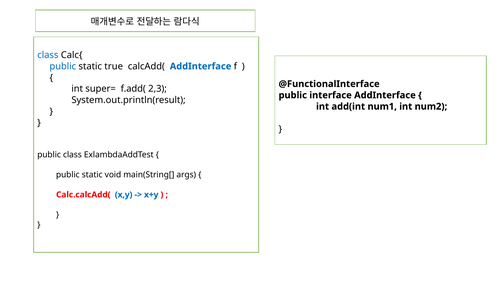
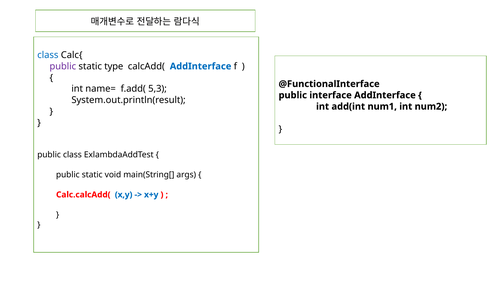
public colour: blue -> purple (63, 66)
true: true -> type (114, 66)
super=: super= -> name= (101, 89)
2,3: 2,3 -> 5,3 (158, 89)
